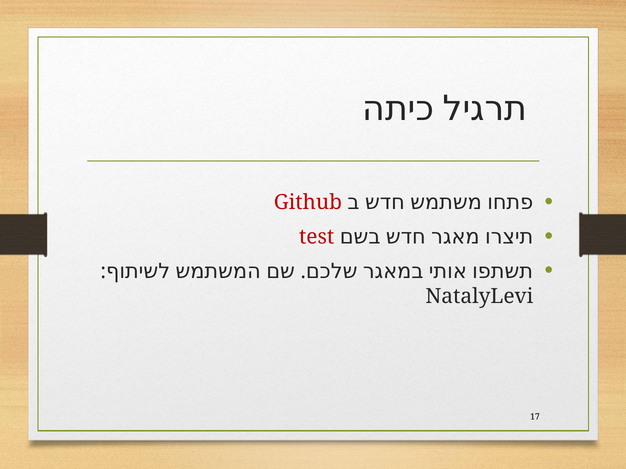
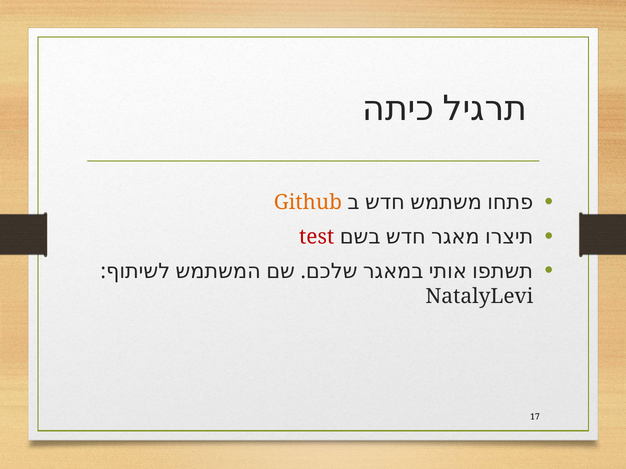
Github colour: red -> orange (308, 203)
